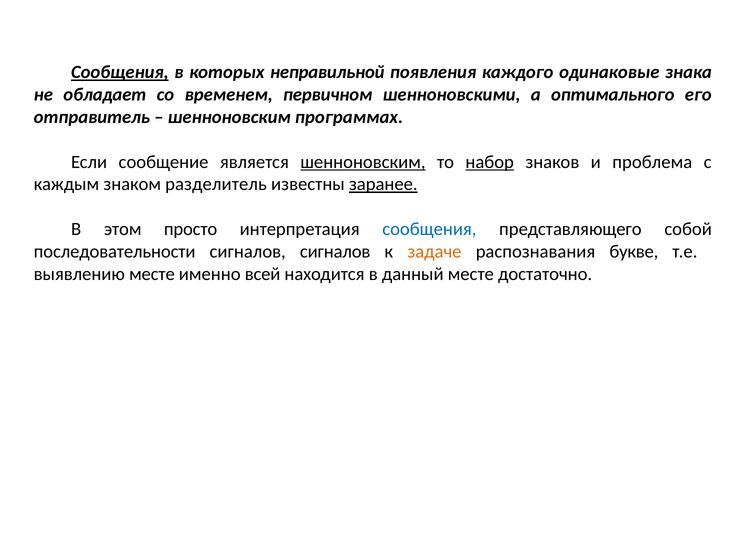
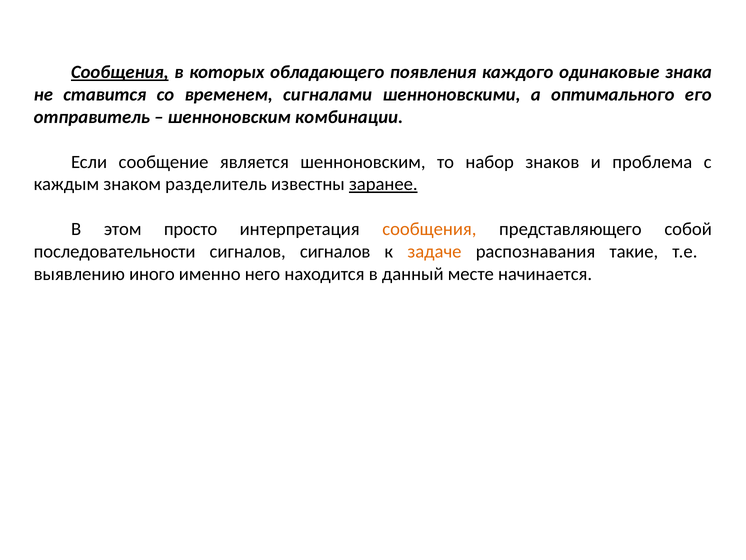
неправильной: неправильной -> обладающего (327, 72)
обладает: обладает -> ставится (105, 95)
первичном: первичном -> сигналами (328, 95)
программах: программах -> комбинации (349, 117)
шенноновским underline: present -> none (363, 162)
набор underline: present -> none (490, 162)
сообщения colour: blue -> orange (429, 229)
букве: букве -> такие (634, 251)
выявлению месте: месте -> иного (152, 274)
всей: всей -> него (263, 274)
достаточно: достаточно -> начинается (545, 274)
